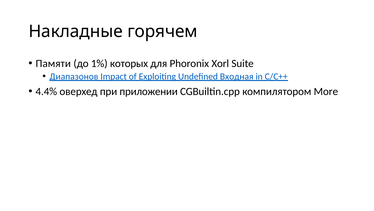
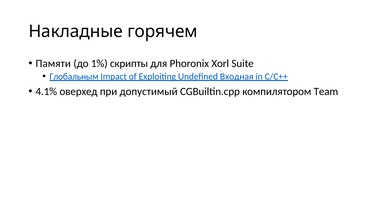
которых: которых -> скрипты (129, 63)
Диапазонов: Диапазонов -> Глобальным (74, 76)
4.4%: 4.4% -> 4.1% (46, 91)
приложении: приложении -> допустимый (149, 91)
More: More -> Team (326, 91)
